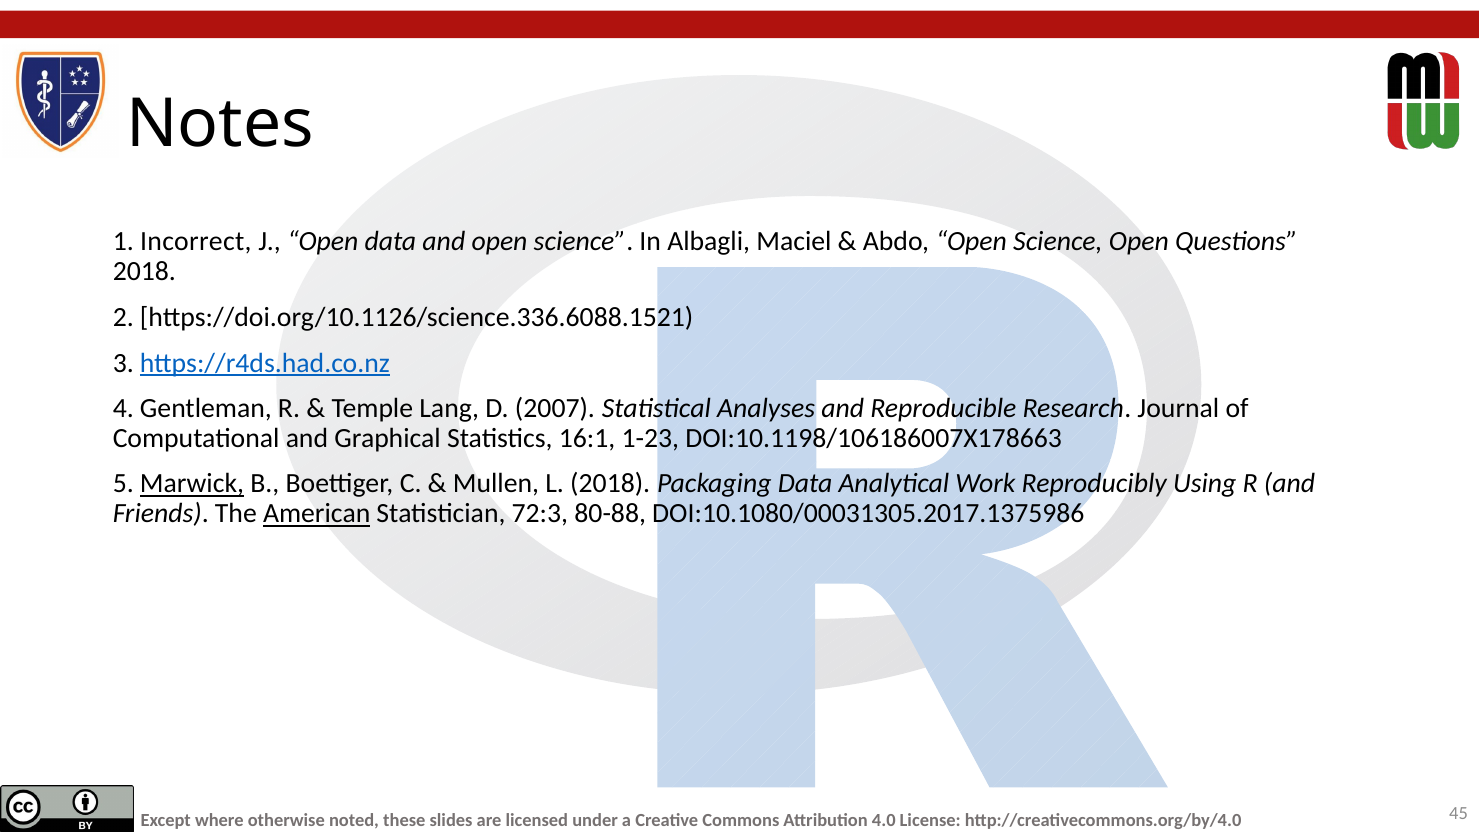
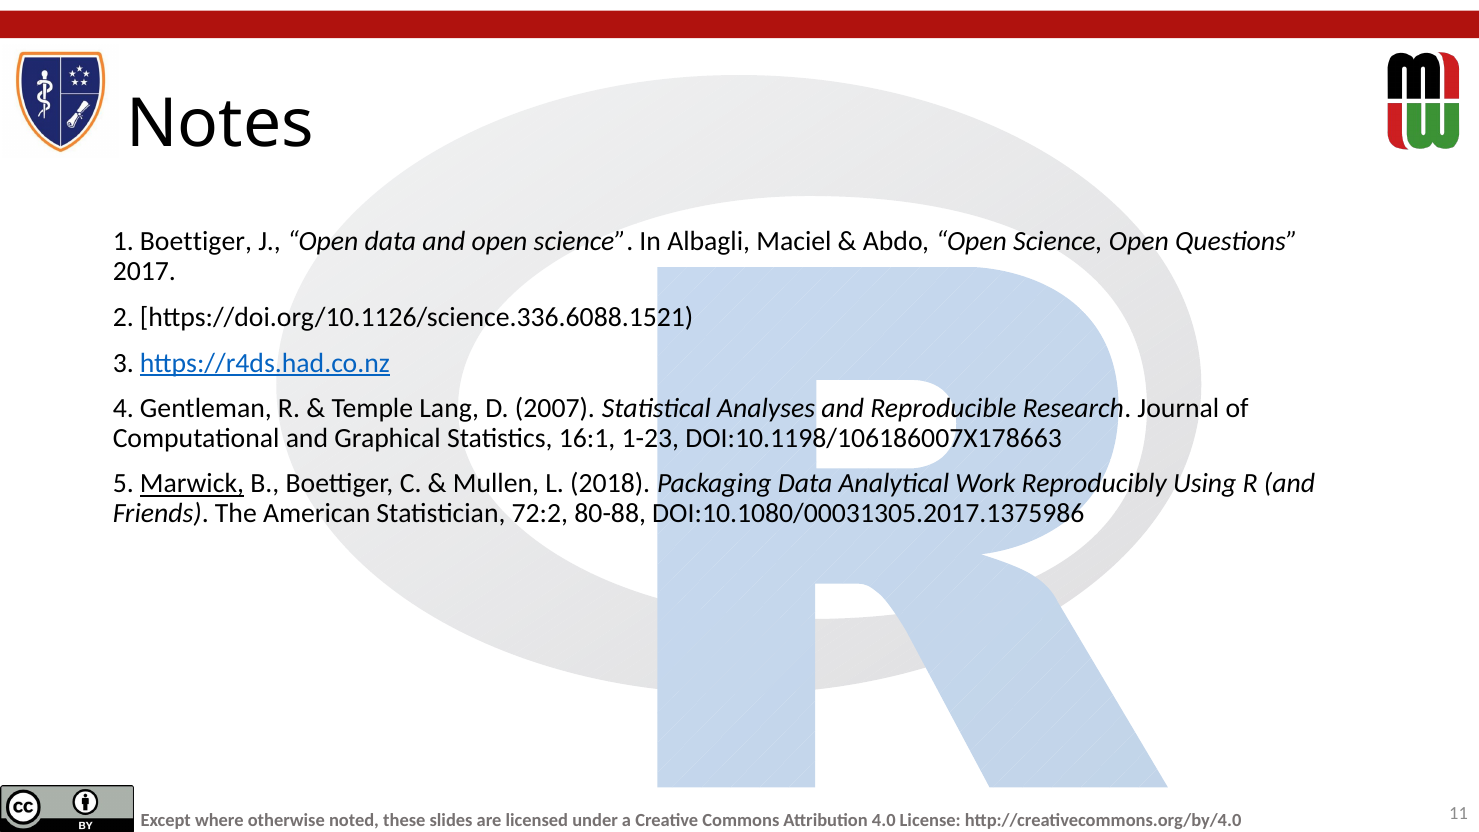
1 Incorrect: Incorrect -> Boettiger (196, 242)
2018: 2018 -> 2017 (144, 272)
American underline: present -> none (317, 514)
72:3: 72:3 -> 72:2 (540, 514)
45: 45 -> 11 (1459, 814)
